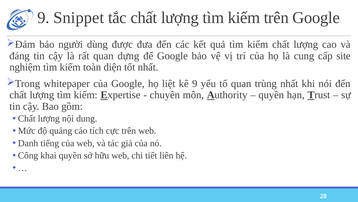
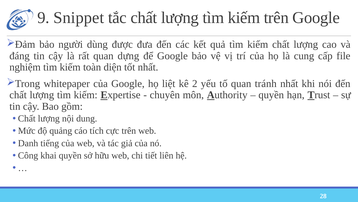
site: site -> file (343, 56)
kê 9: 9 -> 2 (195, 83)
trùng: trùng -> tránh (266, 83)
